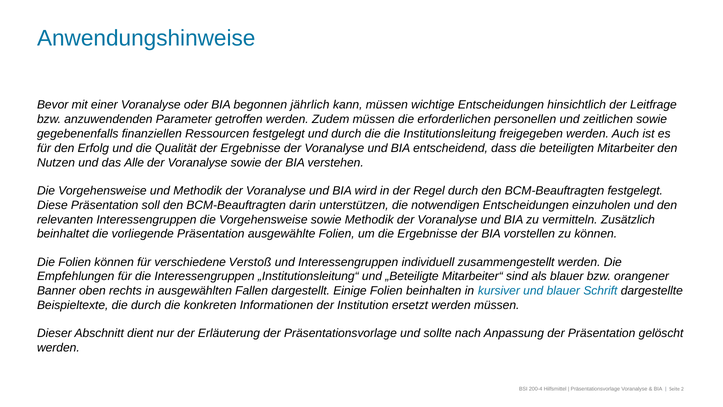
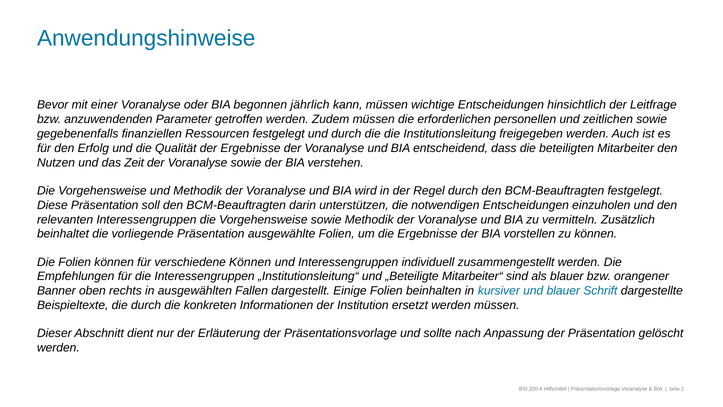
Alle: Alle -> Zeit (134, 162)
verschiedene Verstoß: Verstoß -> Können (250, 262)
